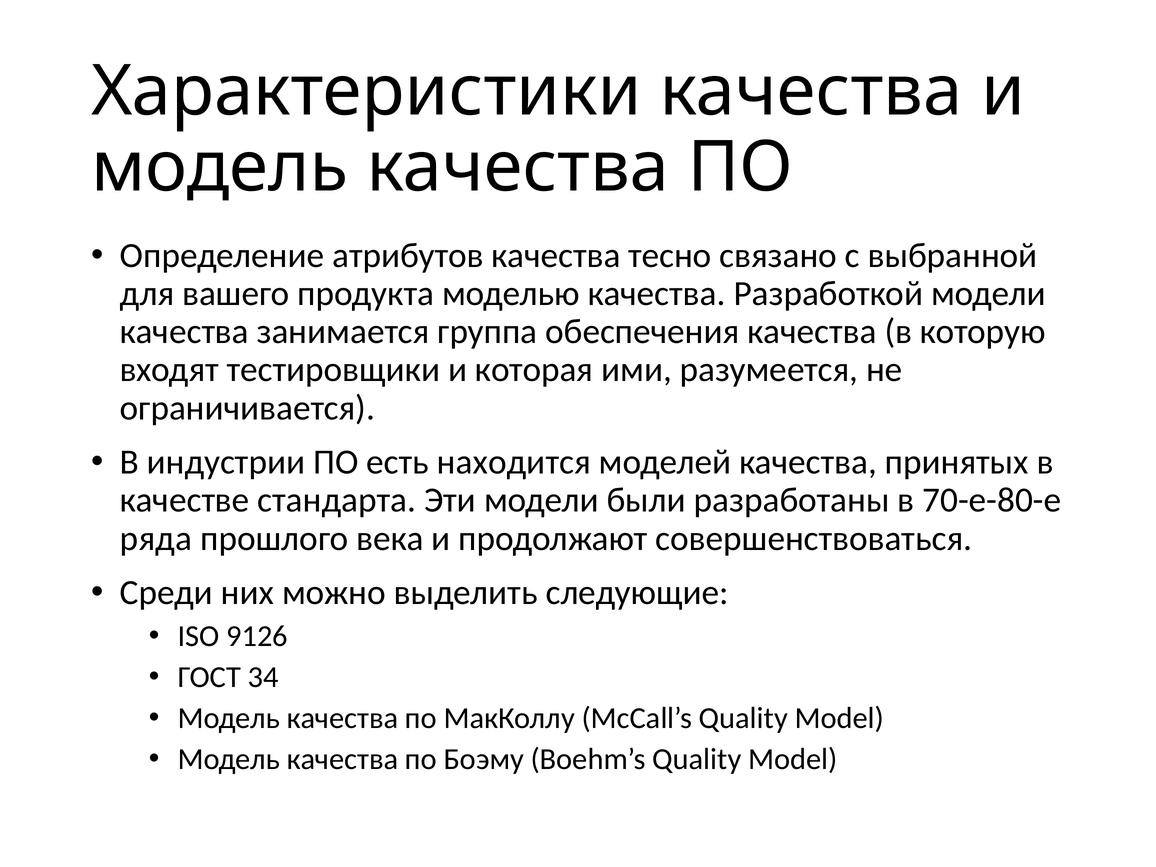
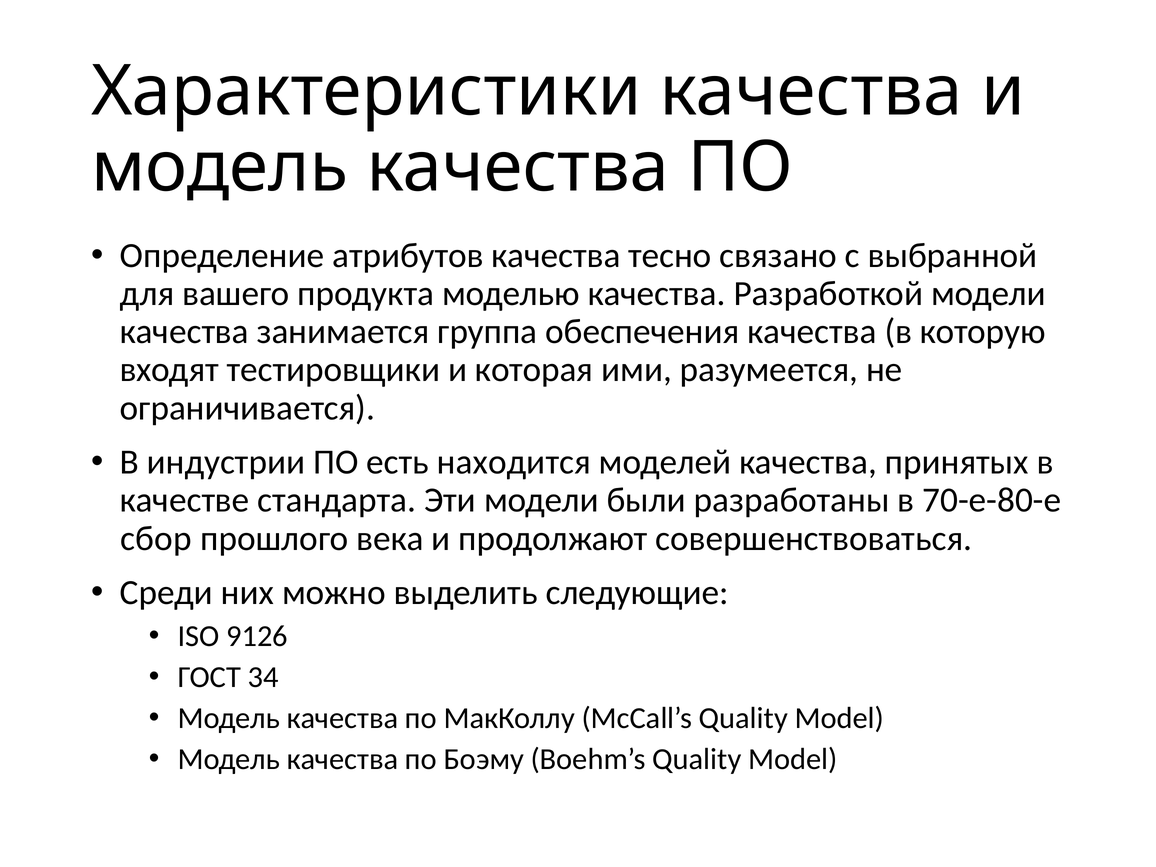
ряда: ряда -> сбор (156, 538)
